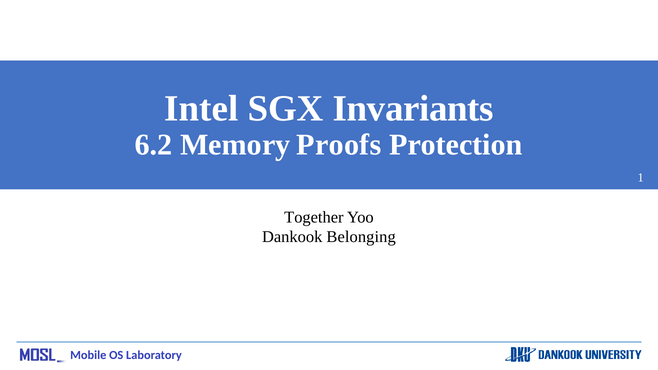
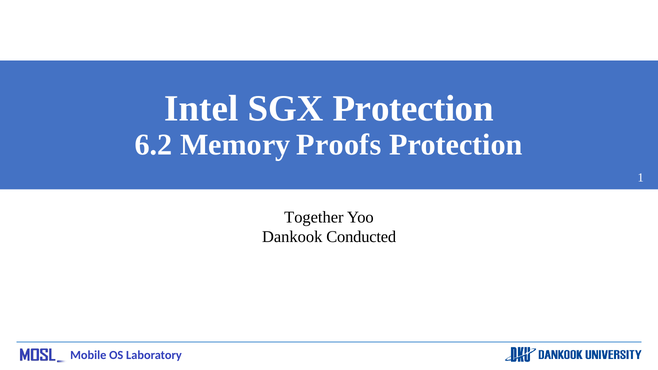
SGX Invariants: Invariants -> Protection (413, 108)
Belonging: Belonging -> Conducted (361, 237)
